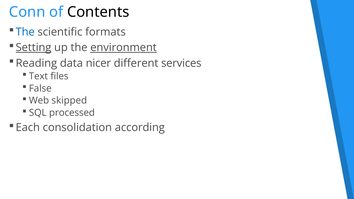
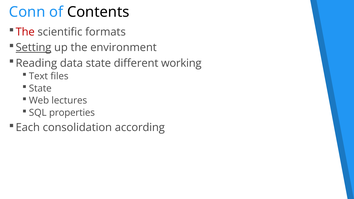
The colour: blue -> red (25, 32)
environment underline: present -> none (124, 48)
data nicer: nicer -> state (98, 63)
services: services -> working (181, 63)
False: False -> State (40, 88)
skipped: skipped -> lectures (69, 101)
processed: processed -> properties (72, 113)
